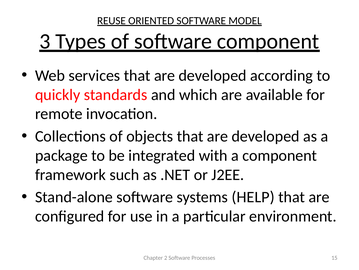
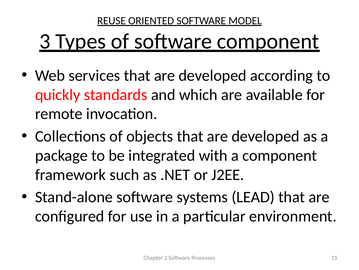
HELP: HELP -> LEAD (253, 197)
